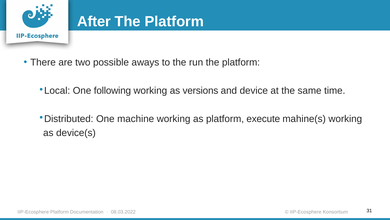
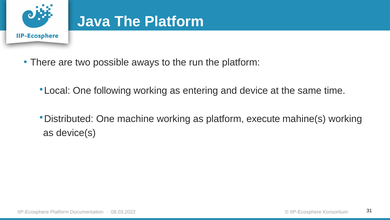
After: After -> Java (94, 22)
versions: versions -> entering (200, 90)
